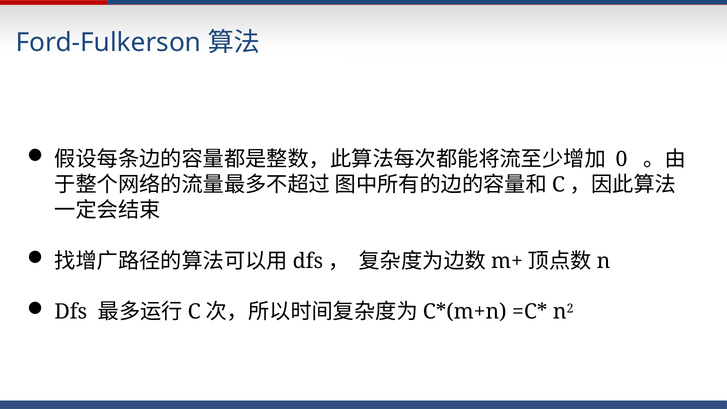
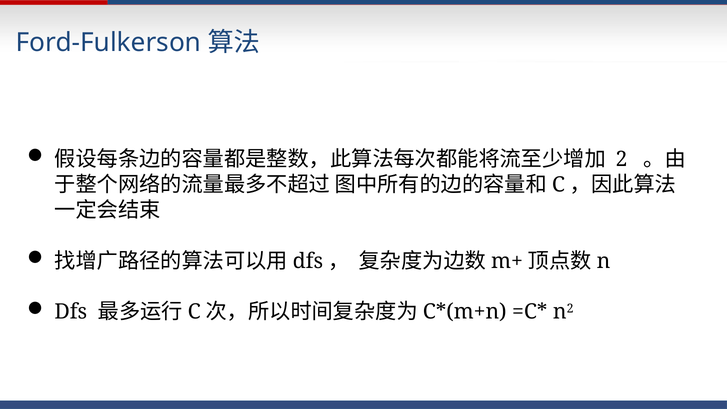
0: 0 -> 2 (621, 159)
